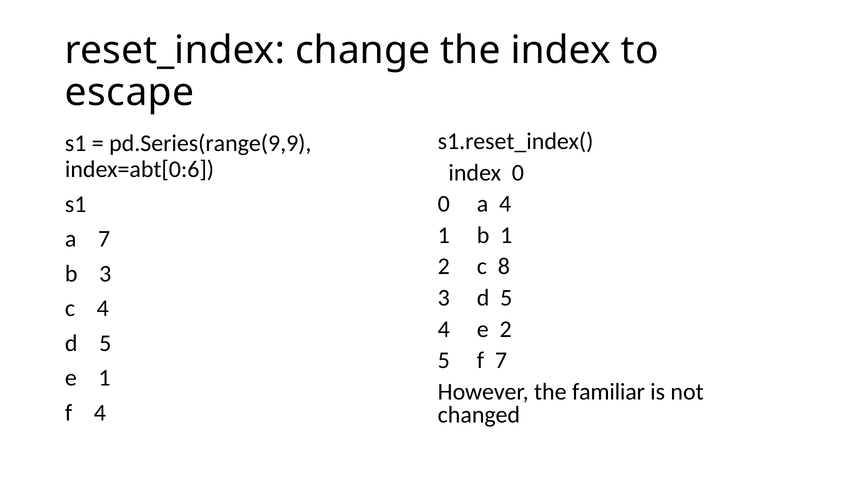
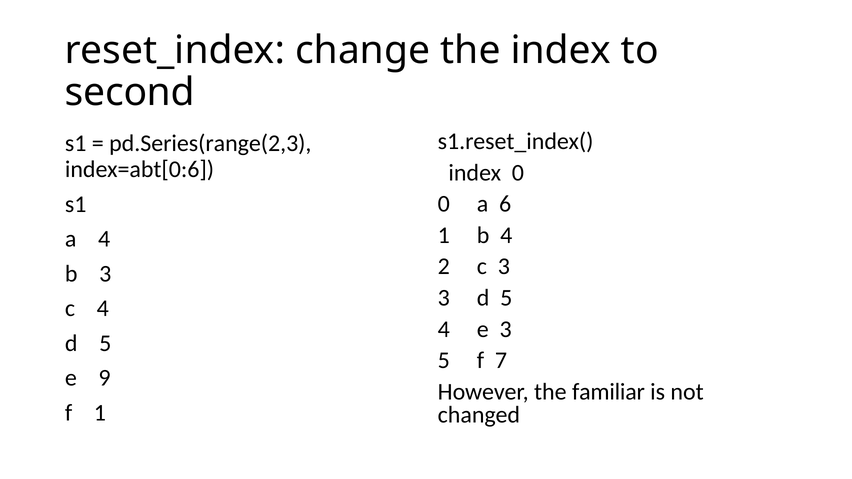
escape: escape -> second (130, 93)
pd.Series(range(9,9: pd.Series(range(9,9 -> pd.Series(range(2,3 (210, 144)
a 4: 4 -> 6 (505, 204)
b 1: 1 -> 4 (506, 235)
a 7: 7 -> 4 (104, 239)
c 8: 8 -> 3 (504, 267)
e 2: 2 -> 3 (506, 329)
e 1: 1 -> 9 (105, 378)
f 4: 4 -> 1 (100, 413)
